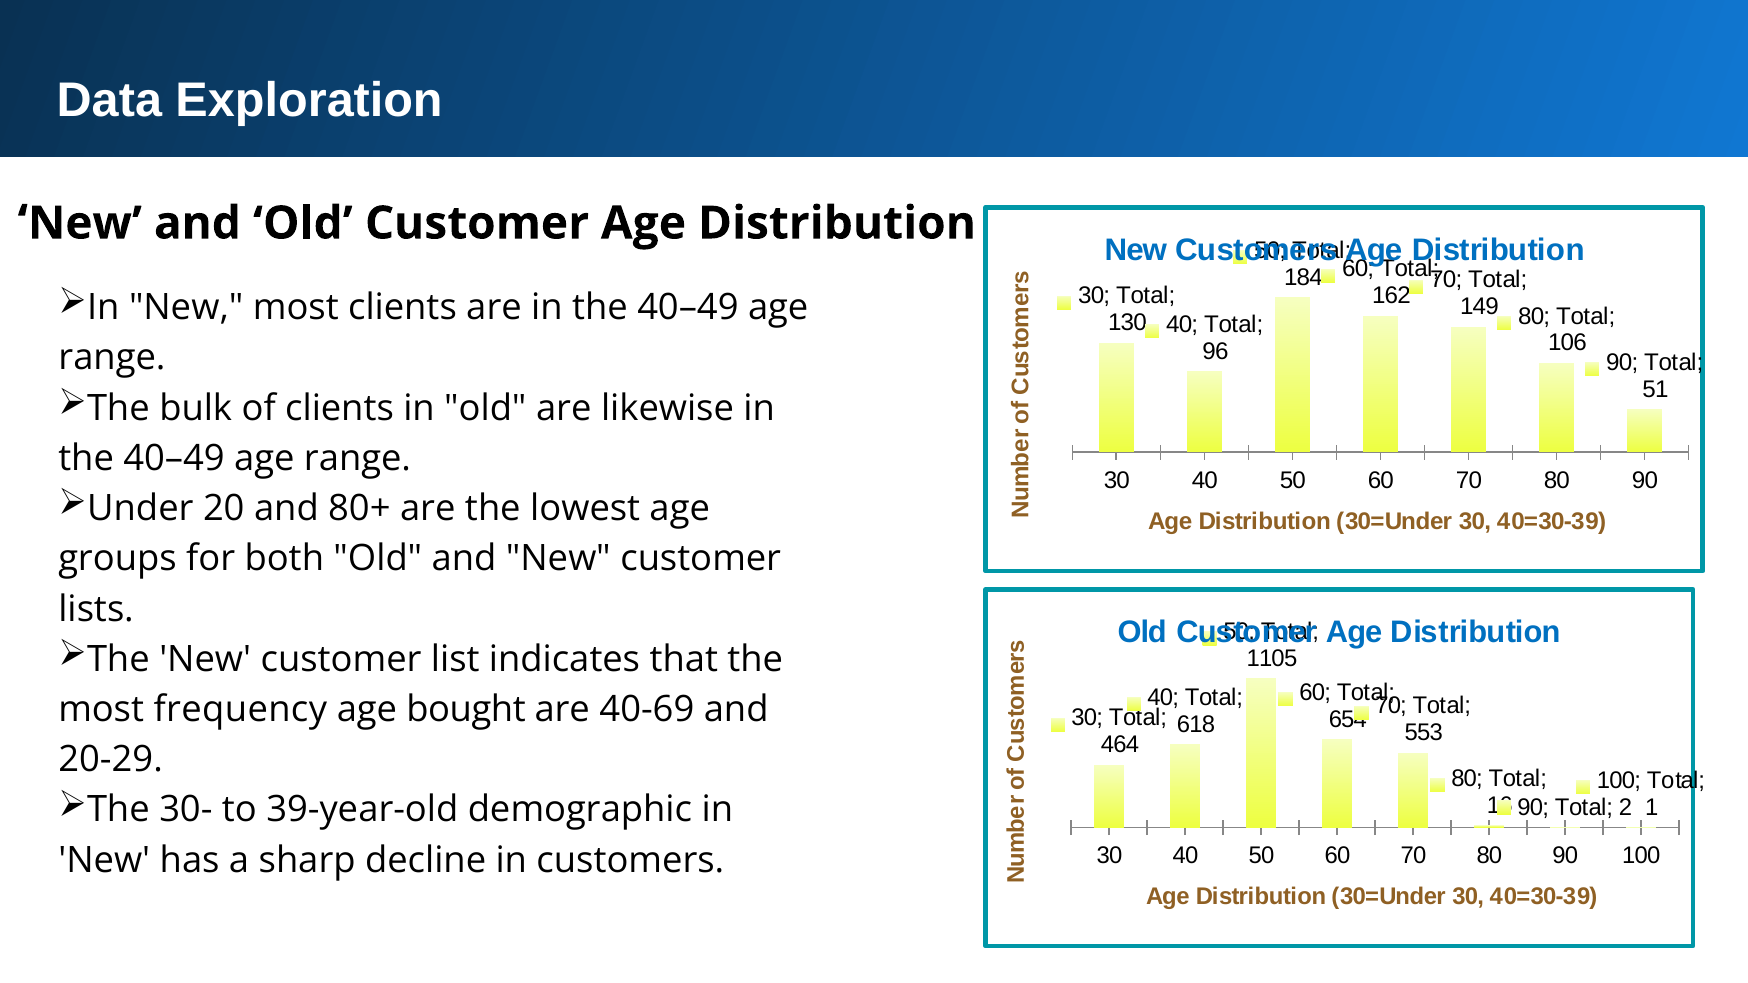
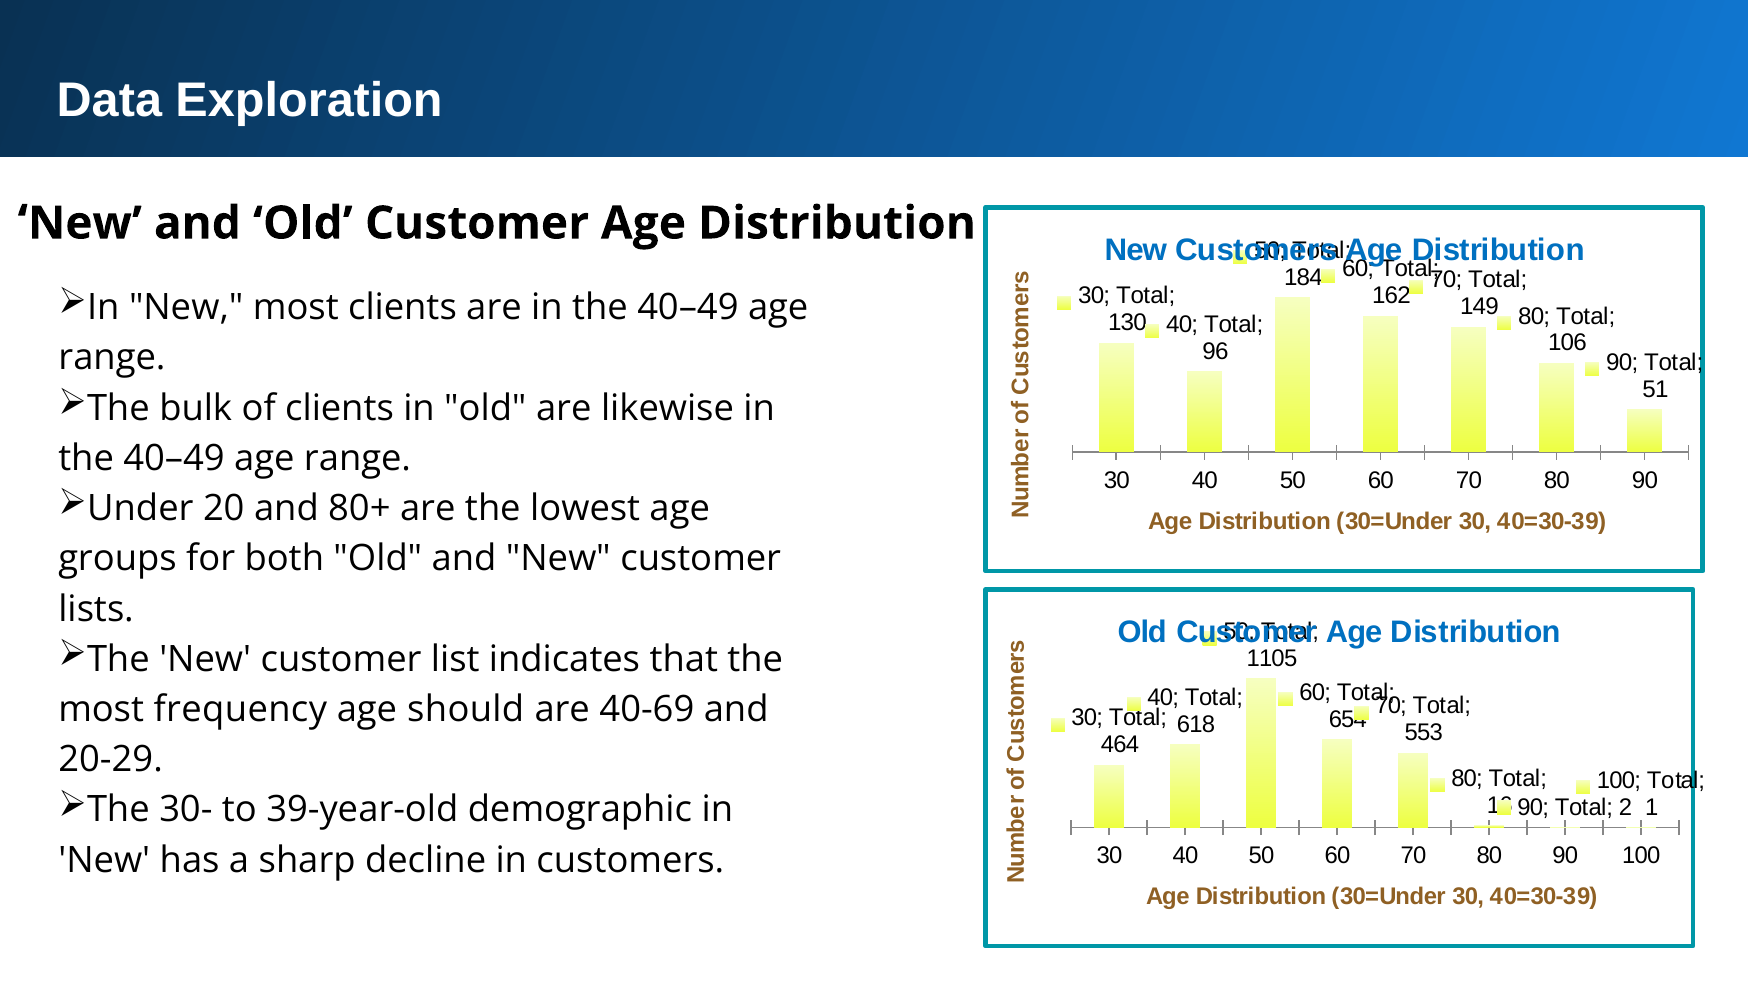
bought: bought -> should (466, 710)
